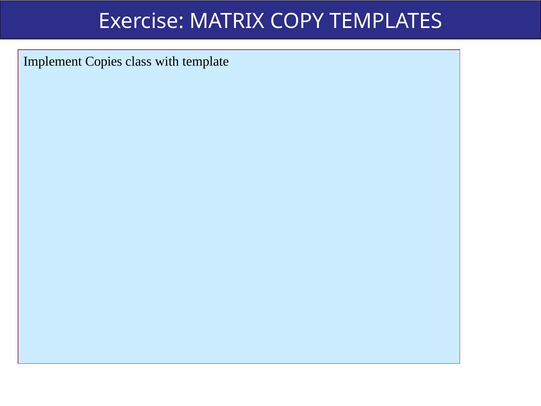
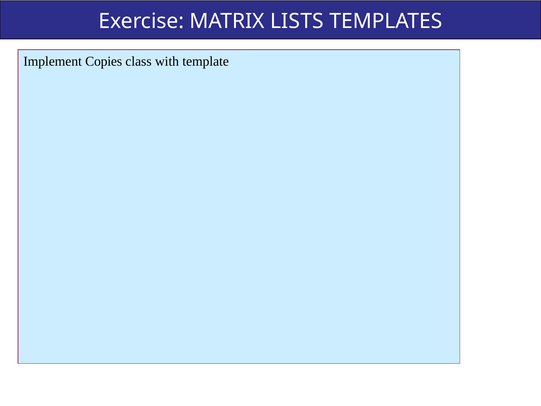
COPY: COPY -> LISTS (297, 21)
